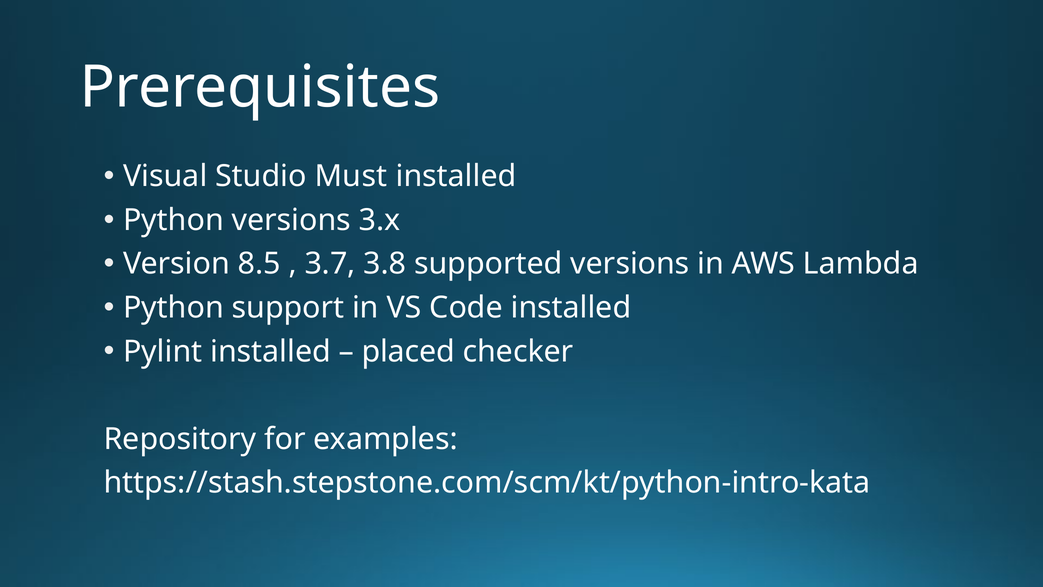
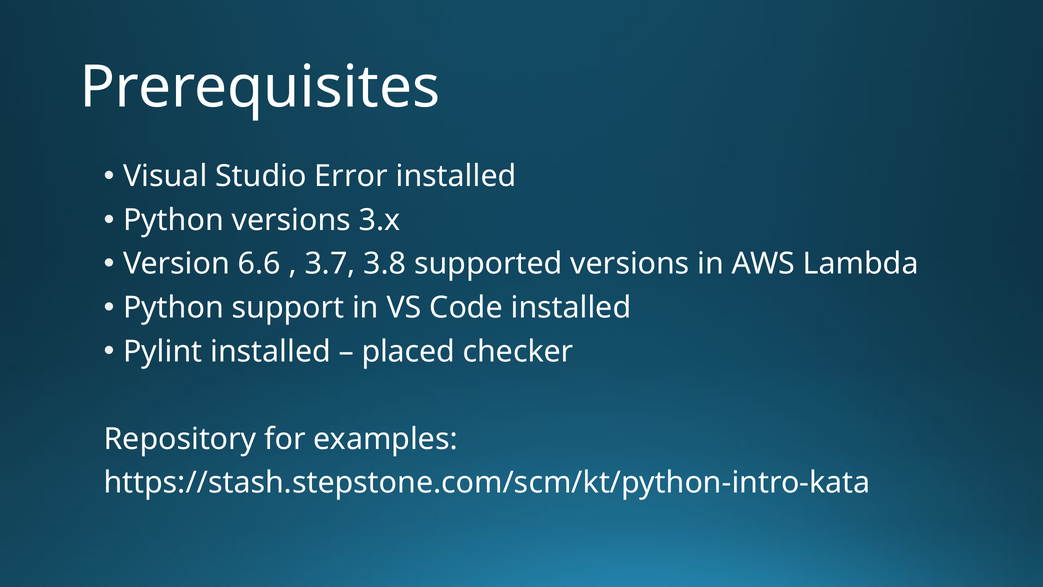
Must: Must -> Error (351, 176)
8.5: 8.5 -> 6.6 (259, 264)
